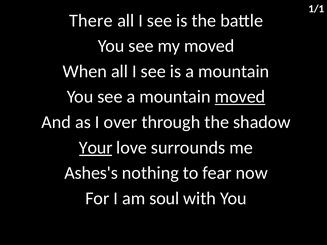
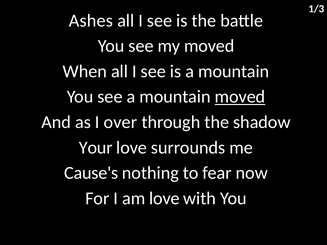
1/1: 1/1 -> 1/3 (316, 9)
There: There -> Ashes (91, 21)
Your underline: present -> none (96, 148)
Ashes's: Ashes's -> Cause's (91, 173)
am soul: soul -> love (164, 199)
